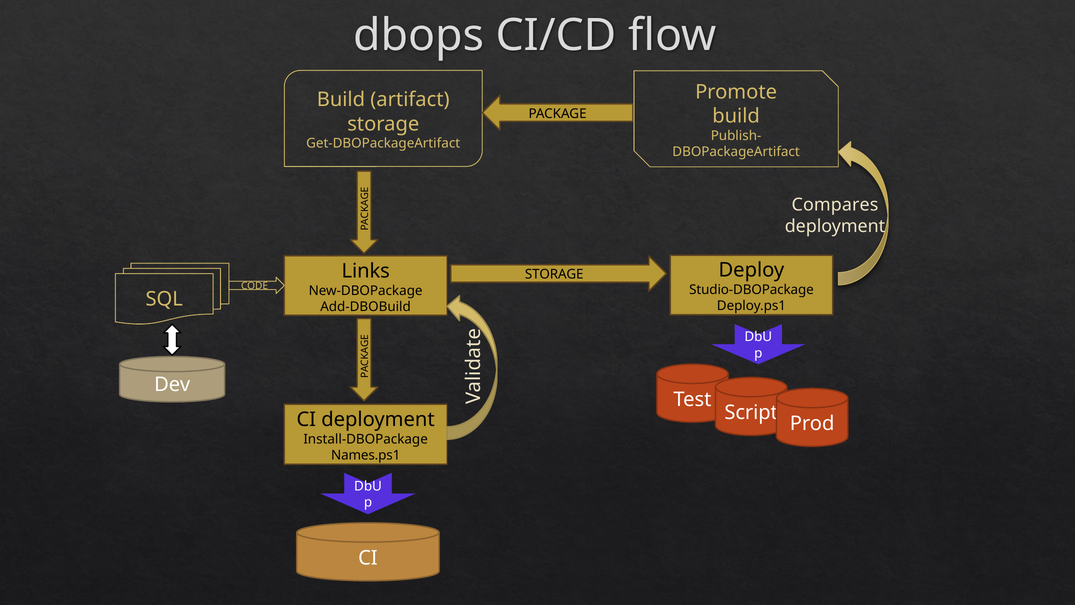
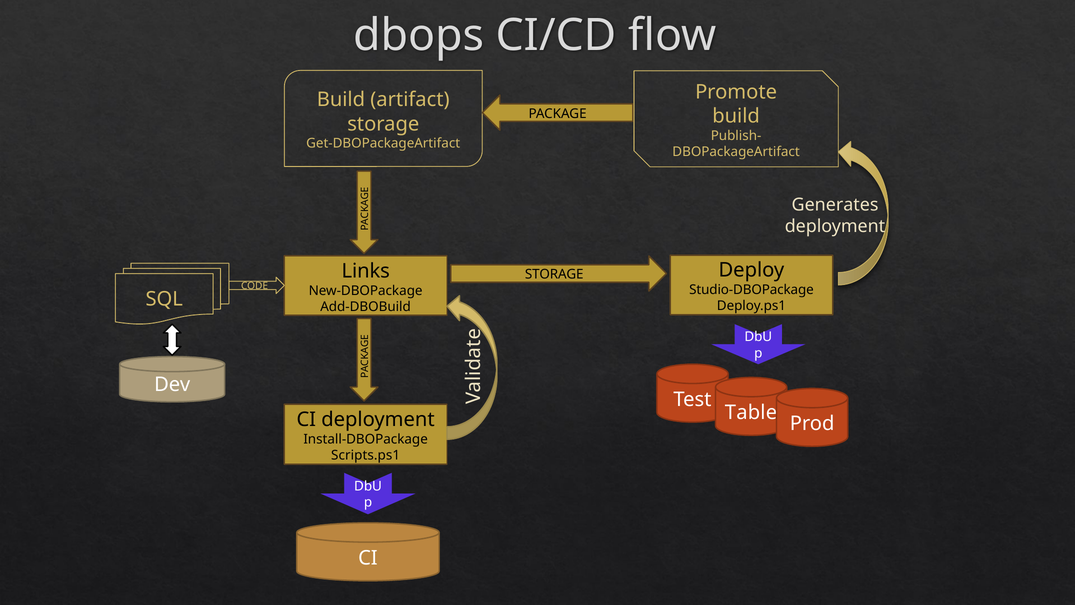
Compares: Compares -> Generates (835, 205)
Script: Script -> Table (751, 412)
Names.ps1: Names.ps1 -> Scripts.ps1 (366, 455)
